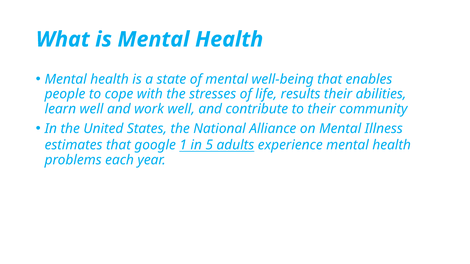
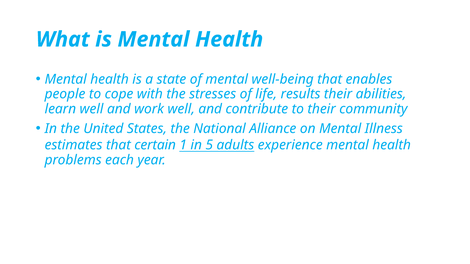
google: google -> certain (155, 145)
